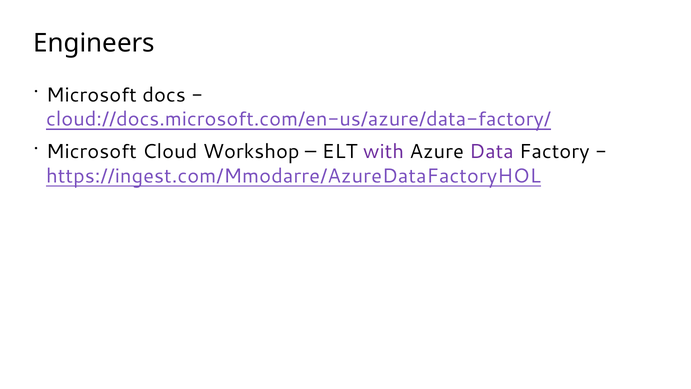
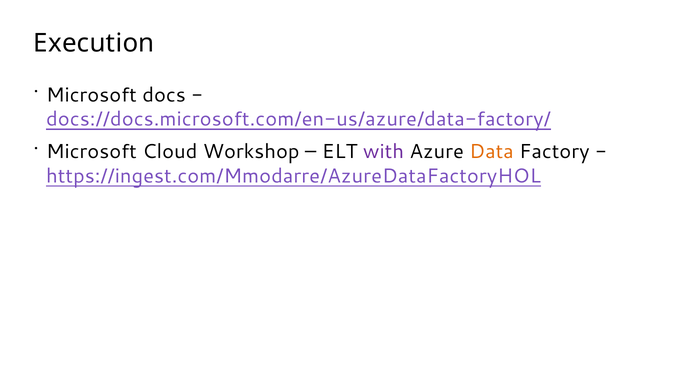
Engineers: Engineers -> Execution (94, 43)
cloud://docs.microsoft.com/en-us/azure/data-factory/: cloud://docs.microsoft.com/en-us/azure/data-factory/ -> docs://docs.microsoft.com/en-us/azure/data-factory/ (298, 119)
Data colour: purple -> orange (492, 152)
